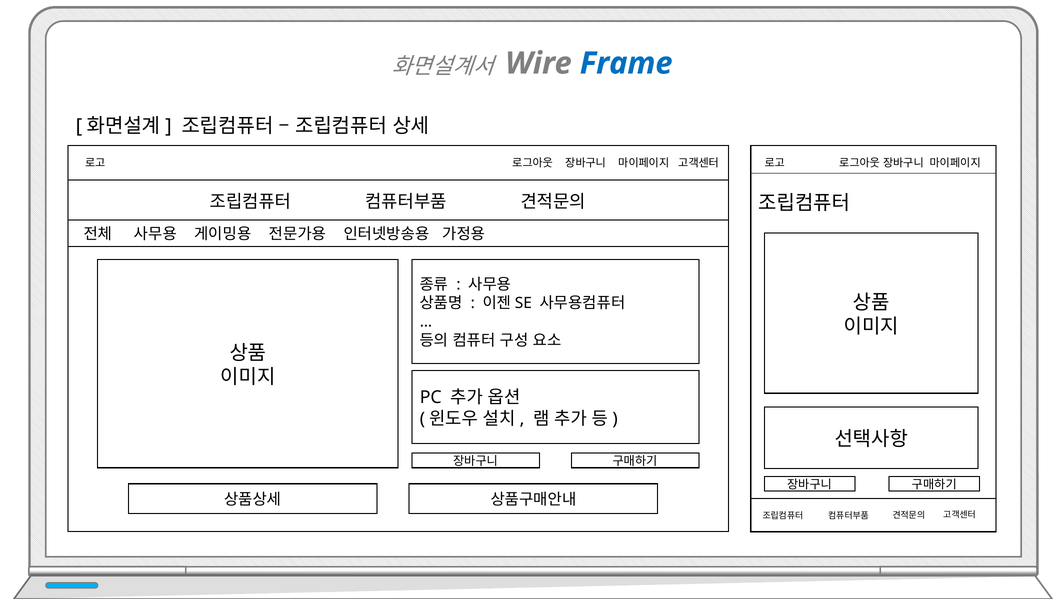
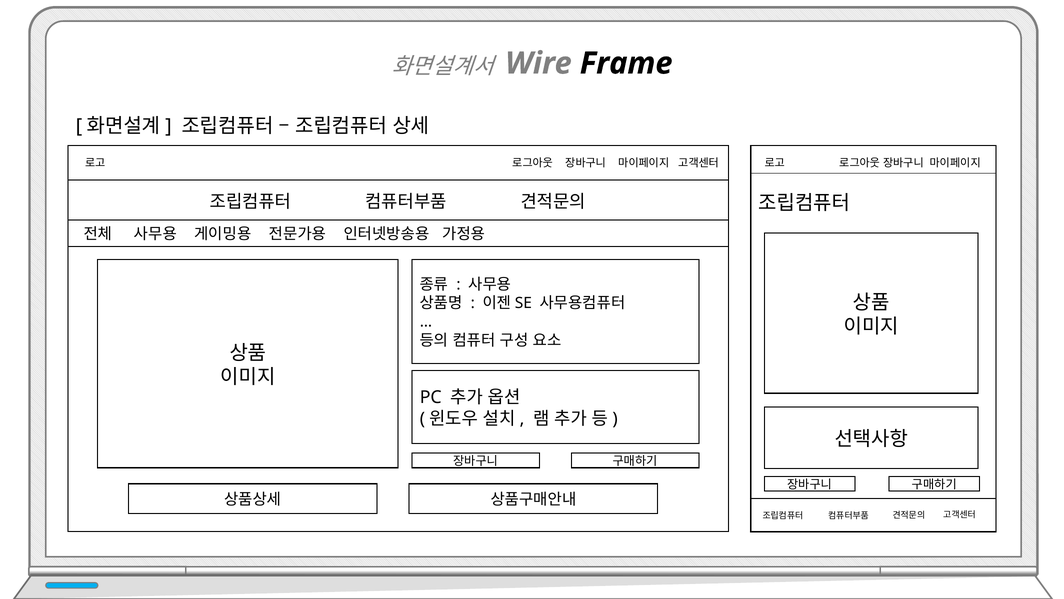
Frame colour: blue -> black (626, 63)
